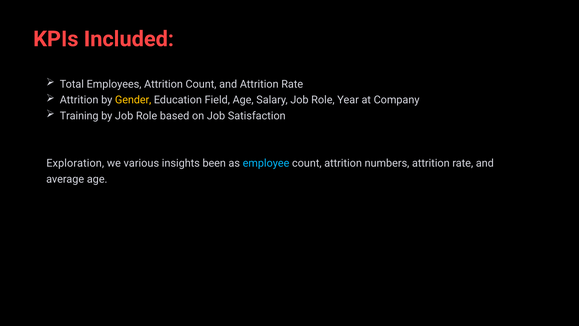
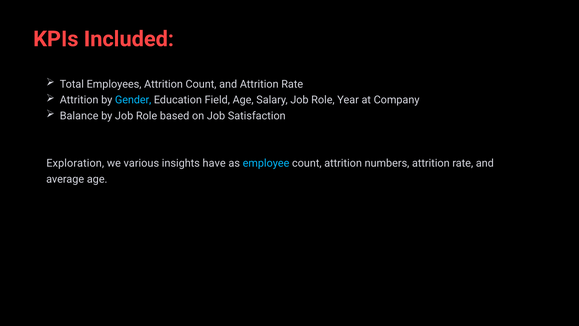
Gender colour: yellow -> light blue (133, 100)
Training: Training -> Balance (79, 116)
been: been -> have (214, 163)
